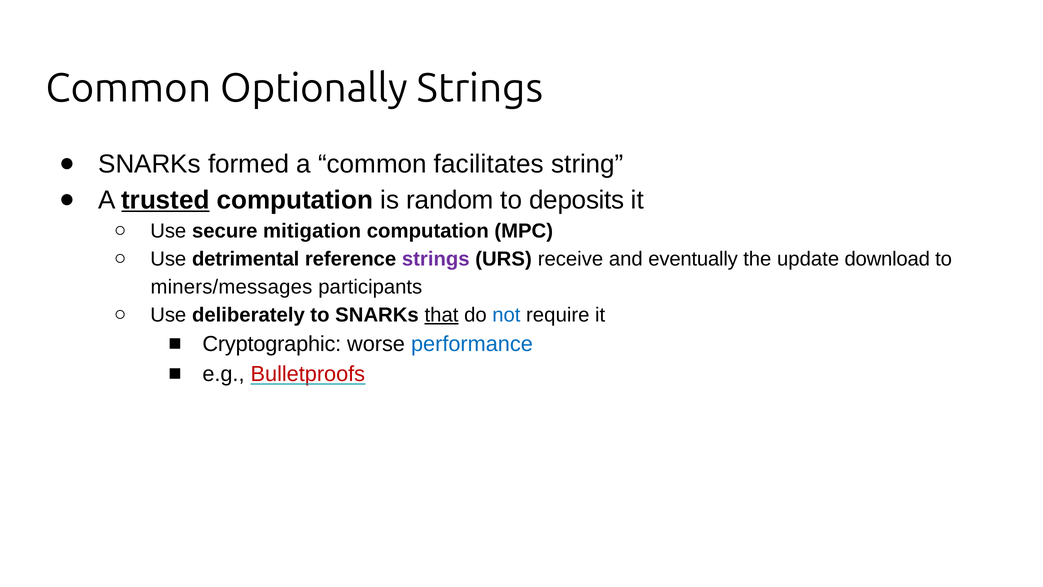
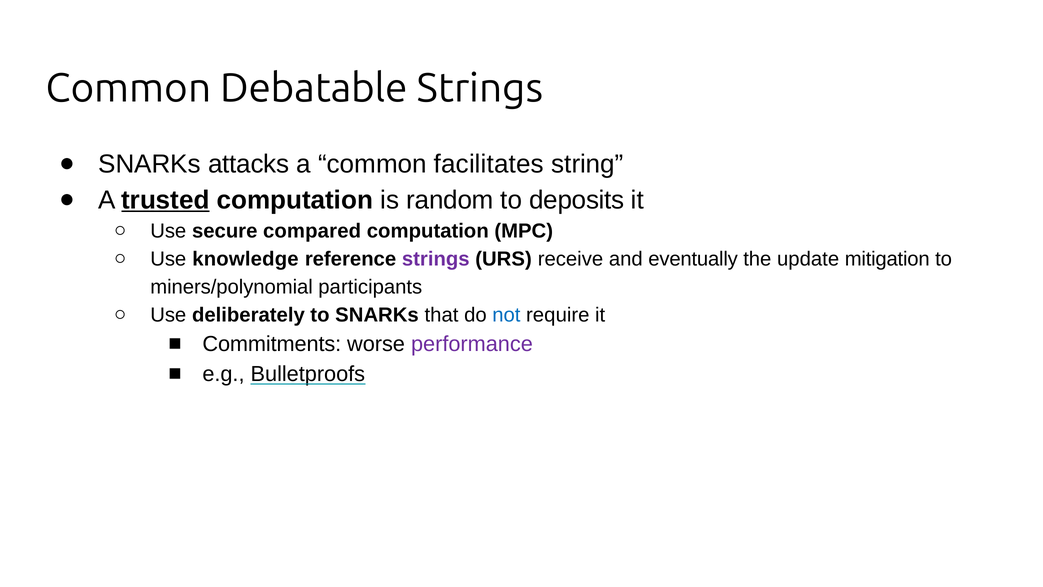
Optionally: Optionally -> Debatable (314, 88)
formed: formed -> attacks (249, 164)
mitigation: mitigation -> compared (312, 231)
detrimental: detrimental -> knowledge (245, 259)
download: download -> mitigation (887, 259)
miners/messages: miners/messages -> miners/polynomial (232, 287)
that underline: present -> none (442, 315)
Cryptographic: Cryptographic -> Commitments (272, 344)
performance colour: blue -> purple (472, 344)
Bulletproofs colour: red -> black (308, 374)
